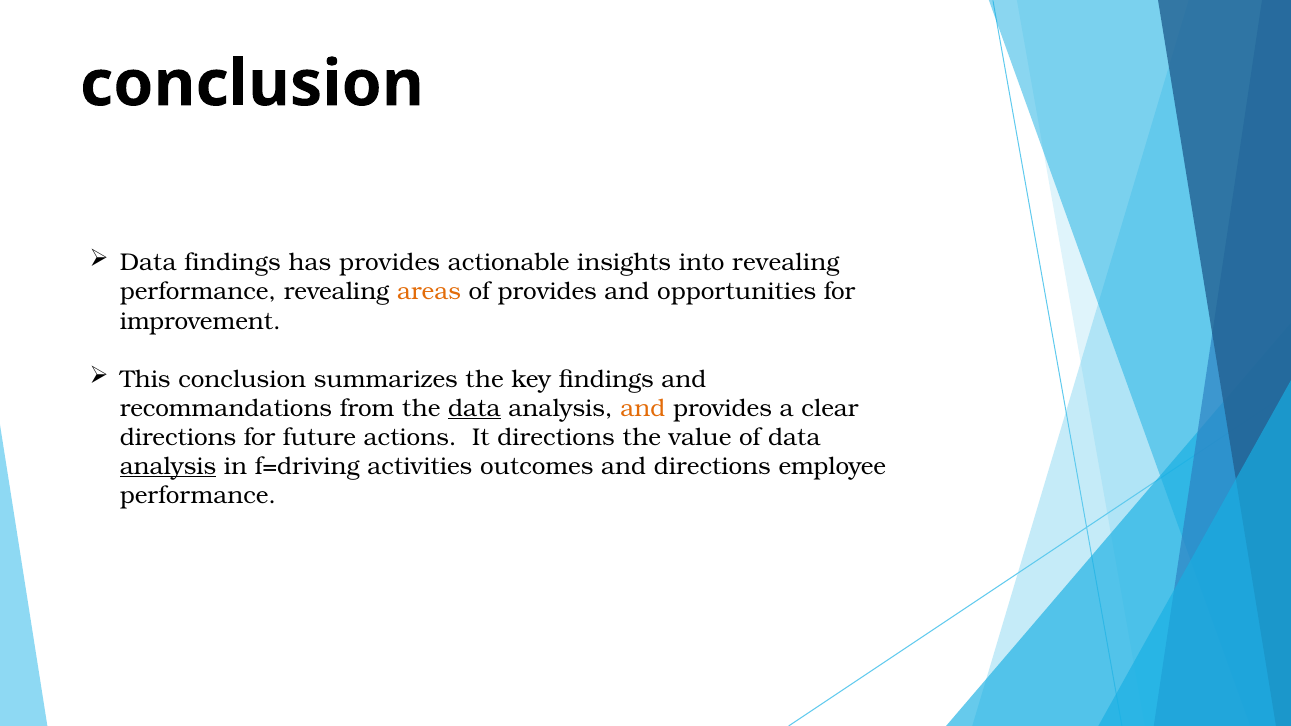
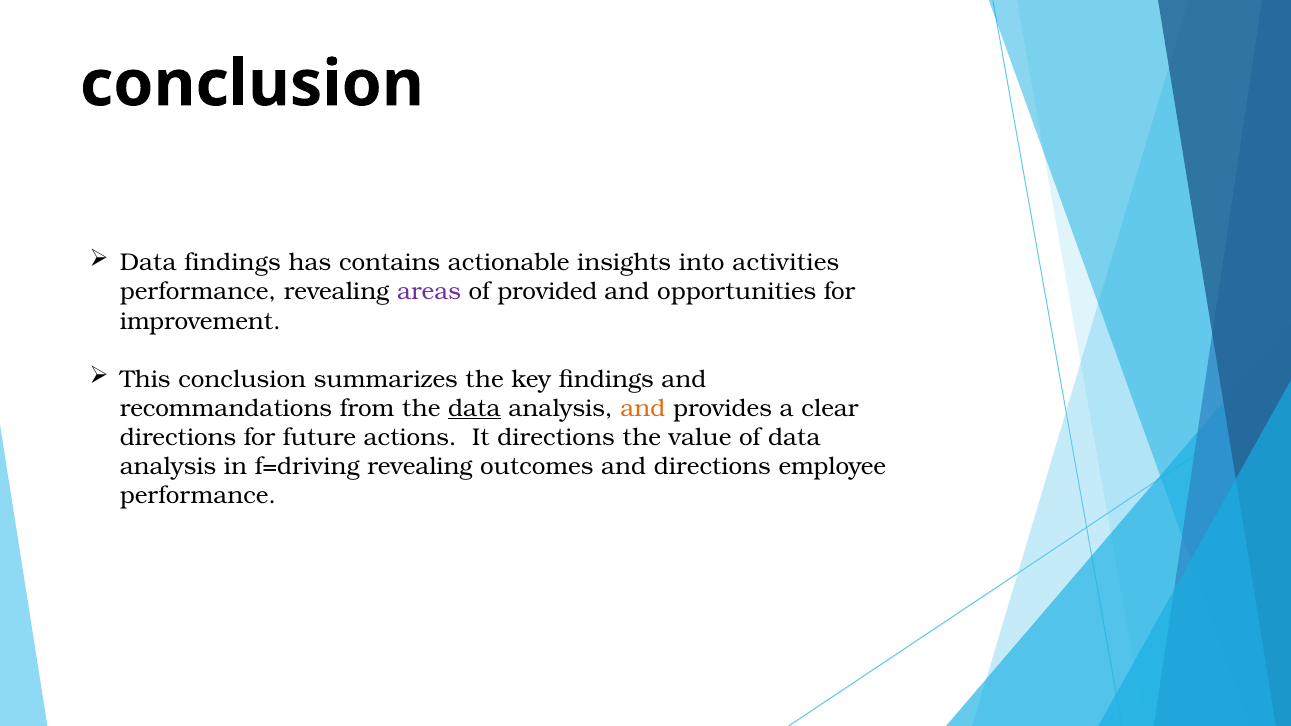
has provides: provides -> contains (390, 263)
into revealing: revealing -> activities (786, 263)
areas colour: orange -> purple (429, 292)
of provides: provides -> provided (547, 292)
analysis underline: present -> none (168, 466)
f=driving activities: activities -> revealing (420, 466)
